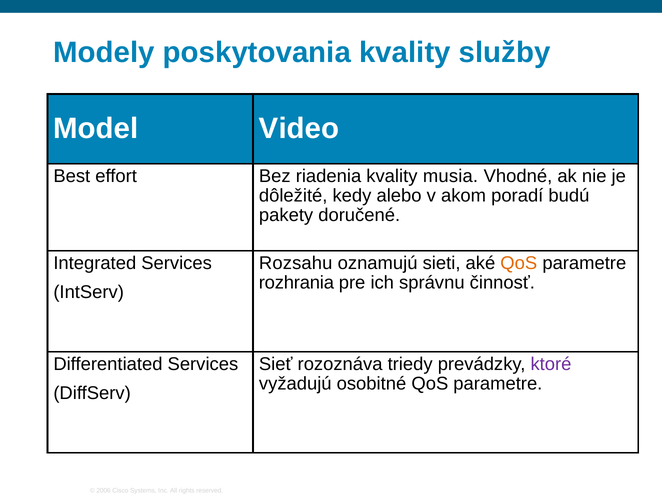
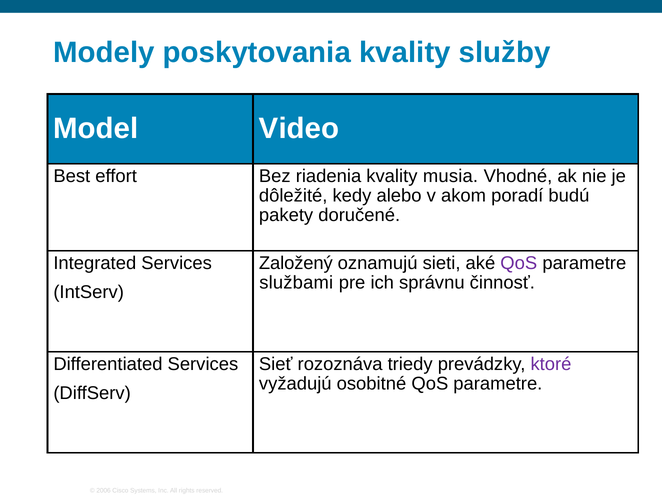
Rozsahu: Rozsahu -> Založený (296, 263)
QoS colour: orange -> purple (519, 263)
rozhrania: rozhrania -> službami (296, 282)
